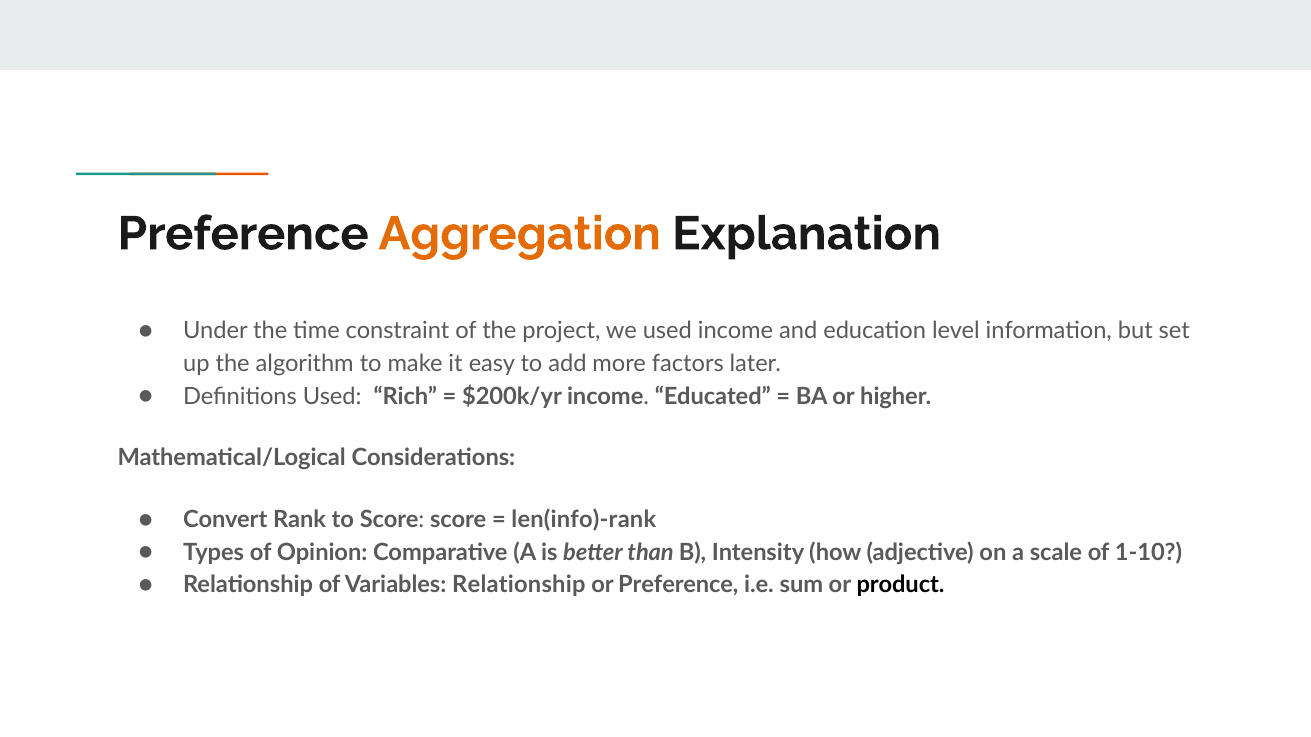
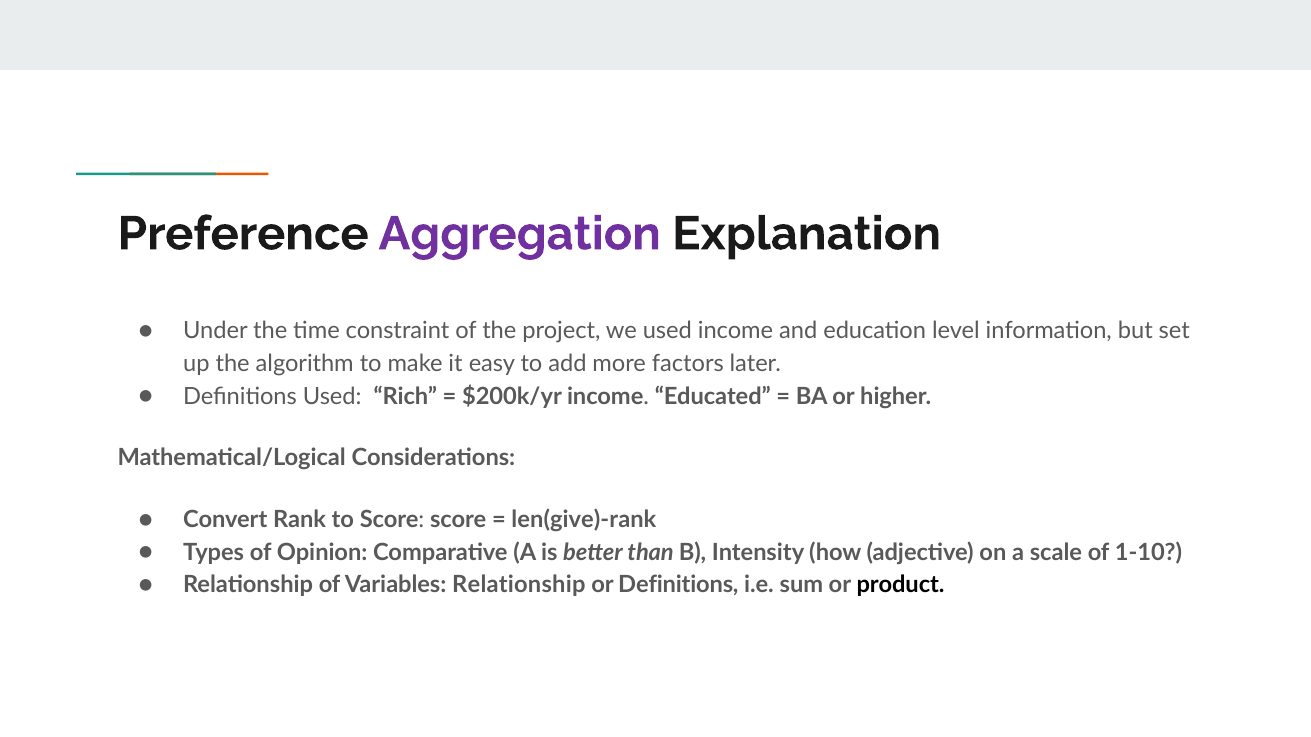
Aggregation colour: orange -> purple (520, 234)
len(info)-rank: len(info)-rank -> len(give)-rank (584, 520)
or Preference: Preference -> Definitions (678, 586)
